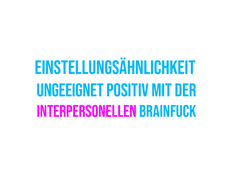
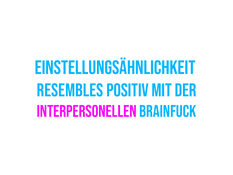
ungeeignet: ungeeignet -> resembles (70, 90)
